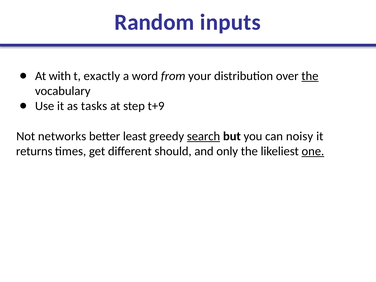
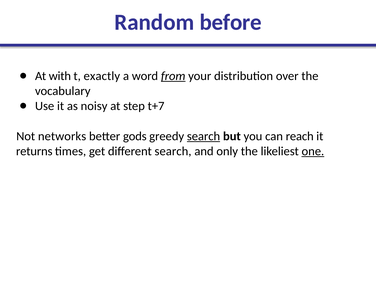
inputs: inputs -> before (231, 22)
from underline: none -> present (173, 76)
the underline: present -> none (310, 76)
tasks: tasks -> noisy (94, 106)
t+9: t+9 -> t+7 (156, 106)
least: least -> gods (135, 136)
noisy: noisy -> reach (300, 136)
different should: should -> search (173, 151)
